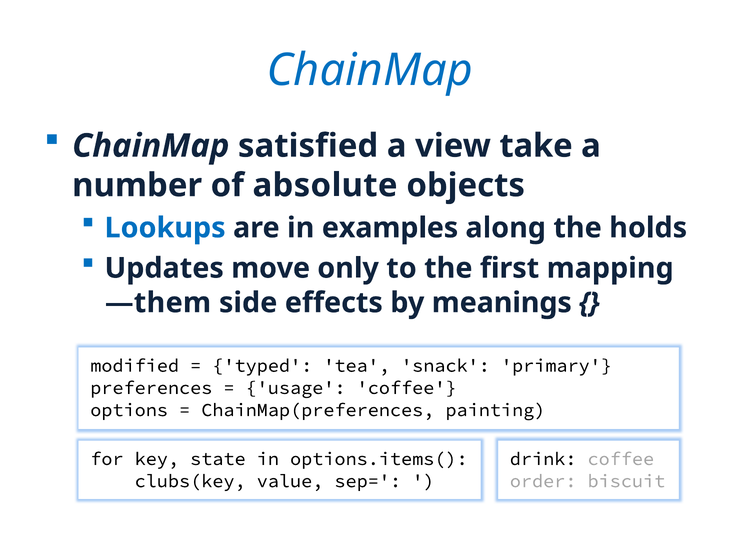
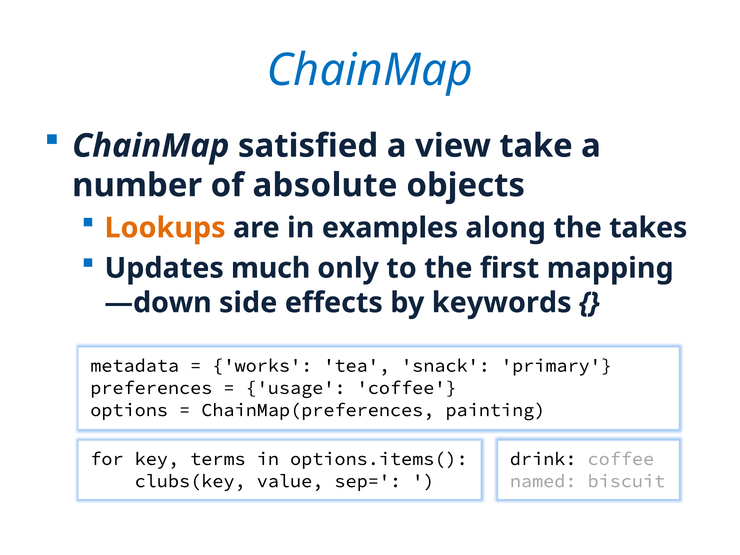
Lookups colour: blue -> orange (165, 228)
holds: holds -> takes (648, 228)
move: move -> much (271, 268)
—them: —them -> —down (158, 303)
meanings: meanings -> keywords (502, 303)
modified: modified -> metadata (135, 366)
typed: typed -> works (262, 366)
state: state -> terms (218, 459)
order: order -> named (543, 481)
